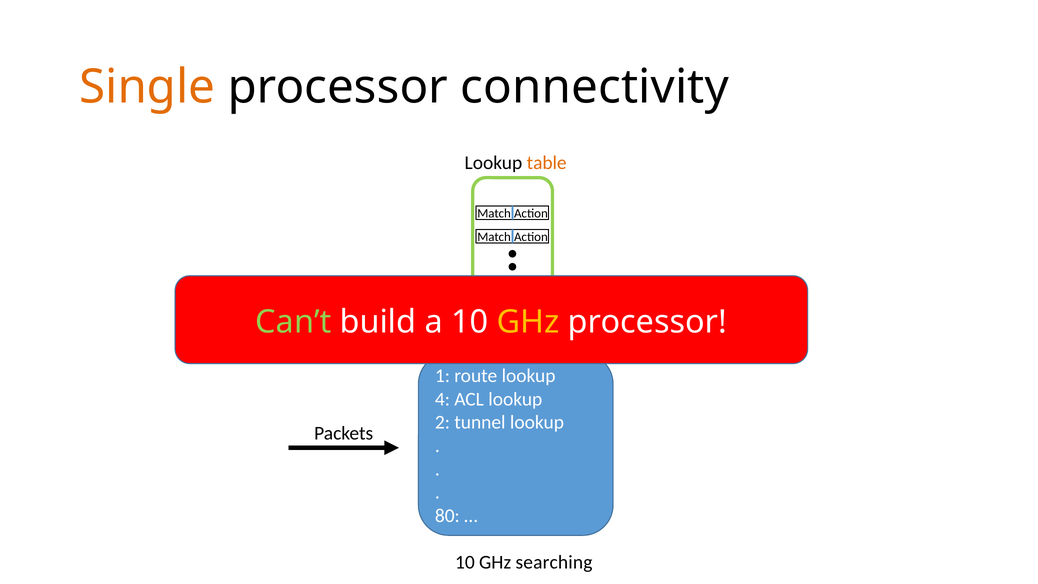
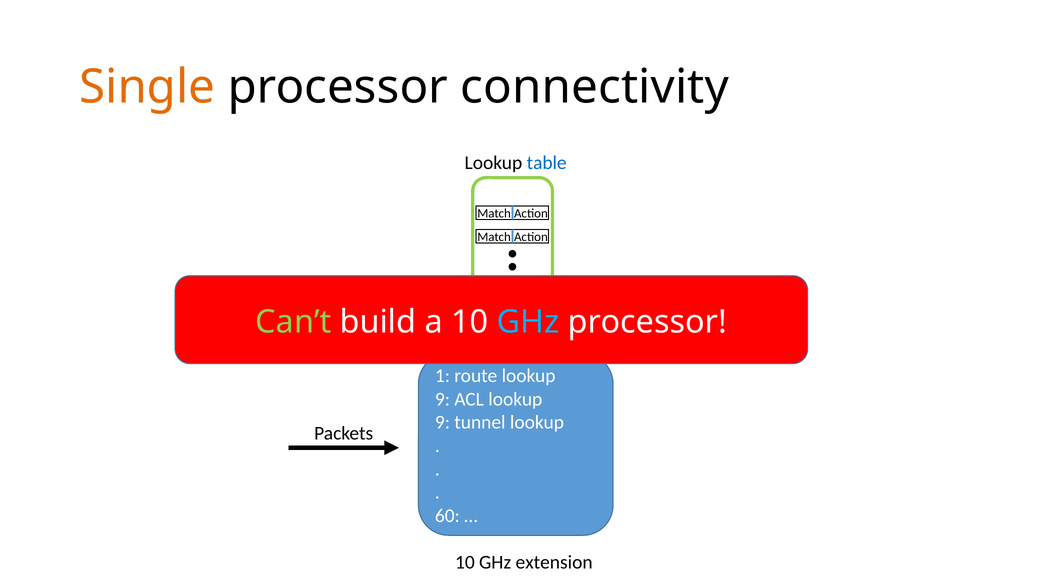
table colour: orange -> blue (547, 163)
GHz colour: yellow -> light blue (528, 322)
4: 4 -> 9 (442, 399)
2: 2 -> 9 (442, 422)
80: 80 -> 60 (447, 516)
searching: searching -> extension (554, 562)
